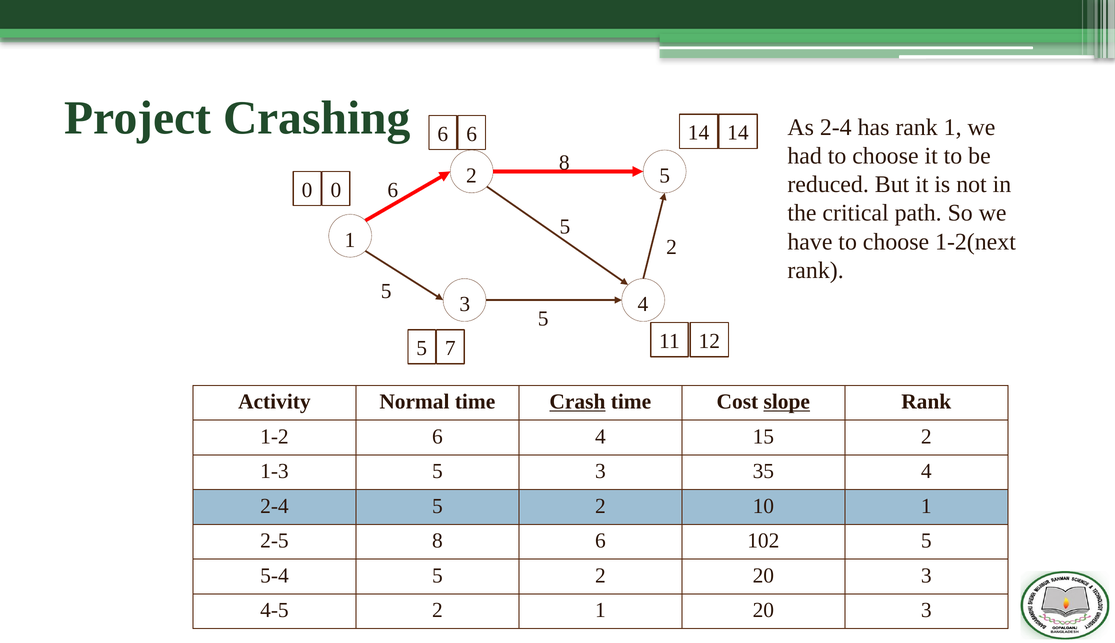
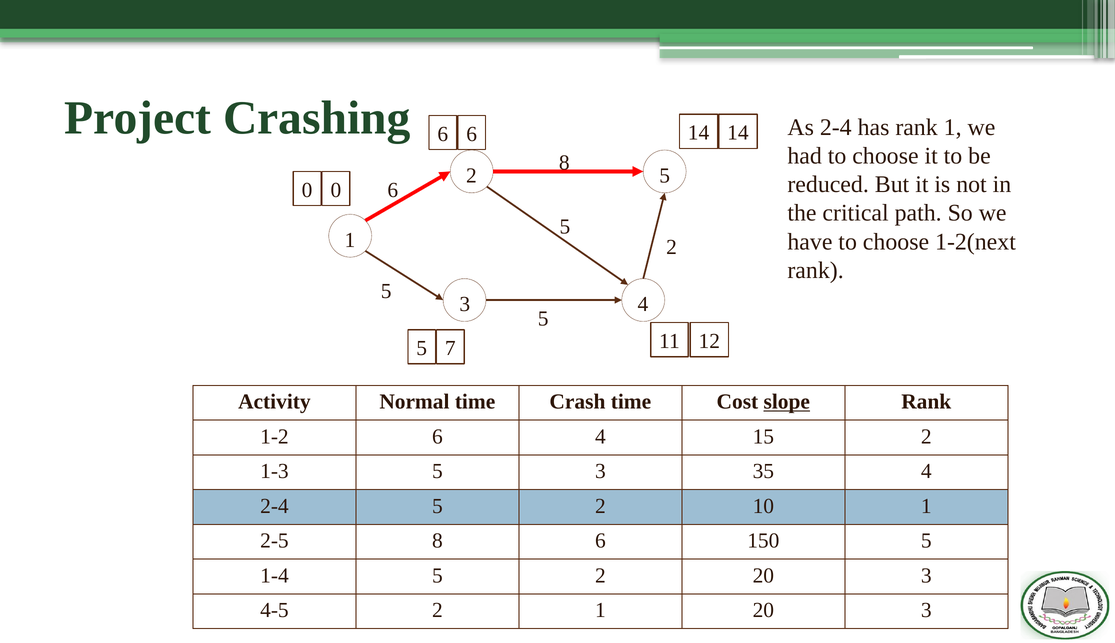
Crash underline: present -> none (577, 402)
102: 102 -> 150 (763, 541)
5-4: 5-4 -> 1-4 (274, 576)
